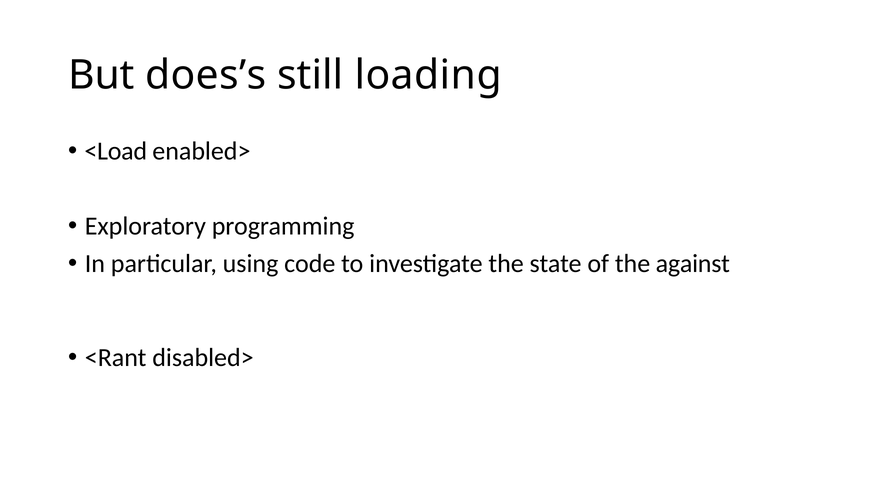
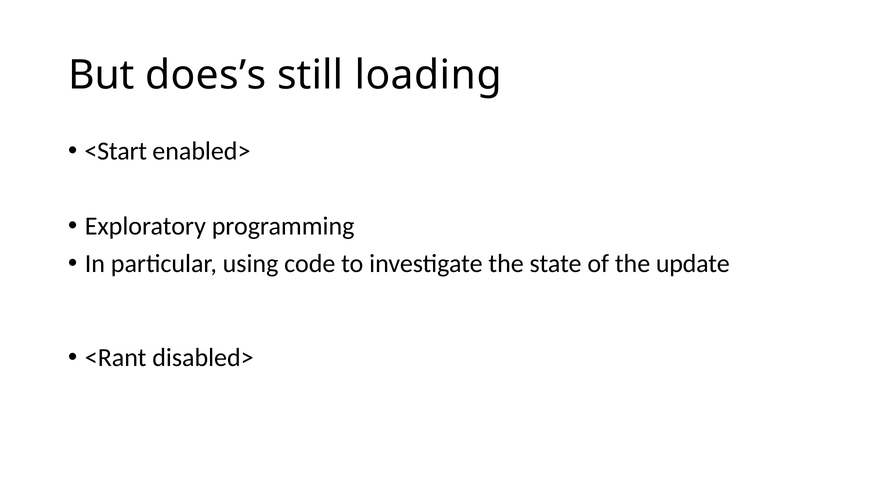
<Load: <Load -> <Start (116, 151)
against: against -> update (693, 263)
